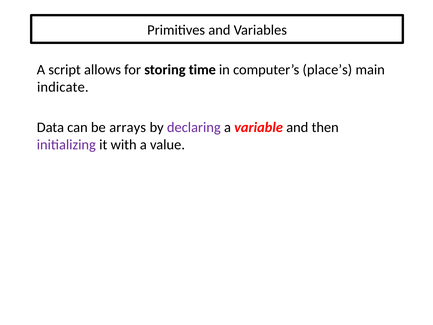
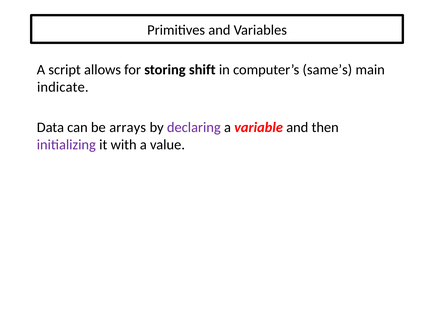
time: time -> shift (202, 70)
place’s: place’s -> same’s (327, 70)
